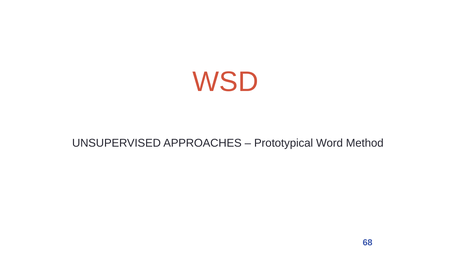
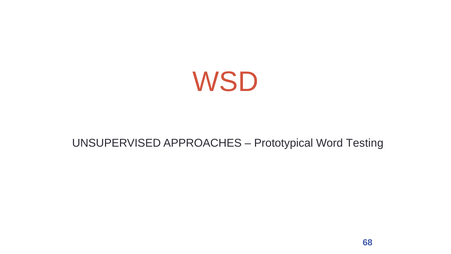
Method: Method -> Testing (365, 143)
